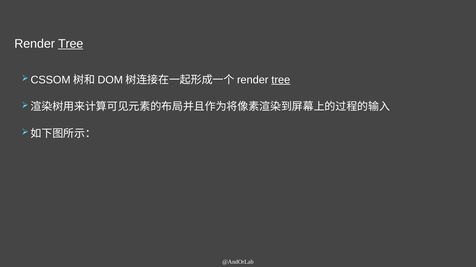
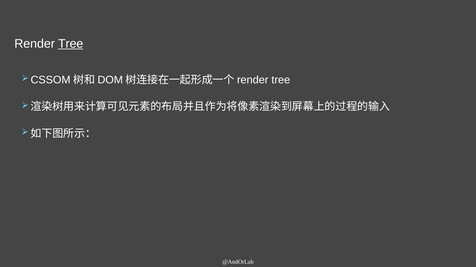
tree underline: present -> none (281, 80)
